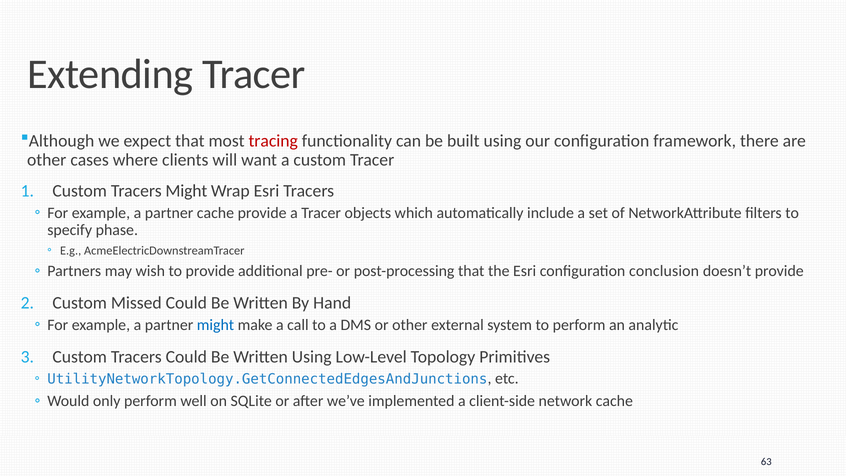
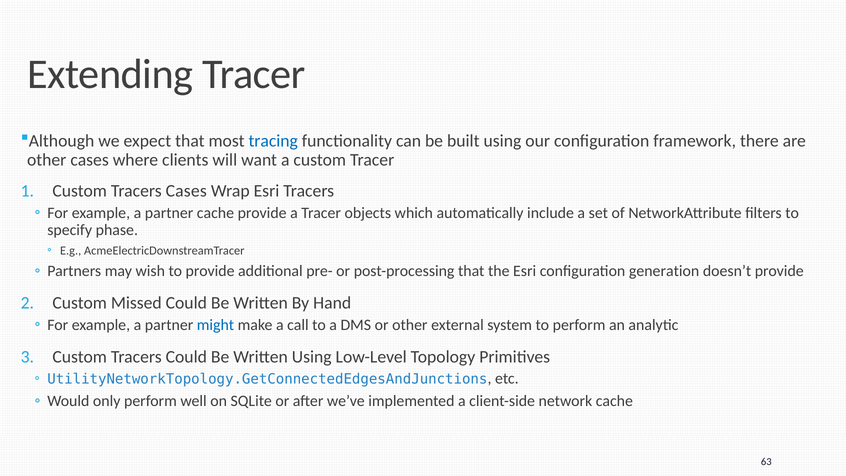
tracing colour: red -> blue (273, 141)
Tracers Might: Might -> Cases (186, 191)
conclusion: conclusion -> generation (664, 271)
